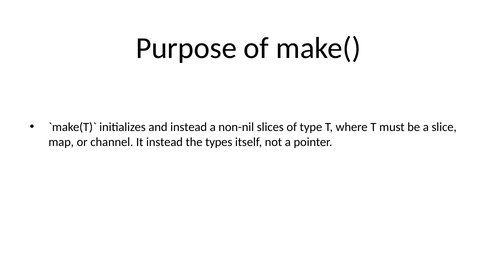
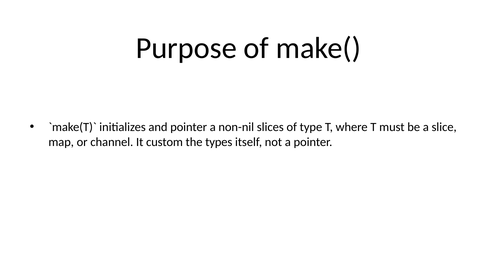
and instead: instead -> pointer (189, 127)
It instead: instead -> custom (165, 142)
